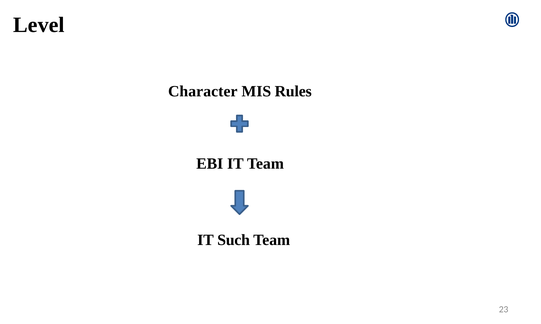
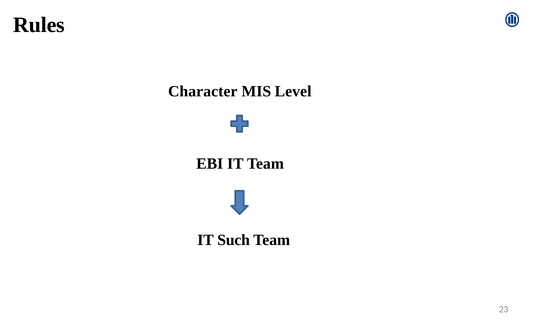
Level: Level -> Rules (39, 25)
Rules: Rules -> Level (293, 91)
